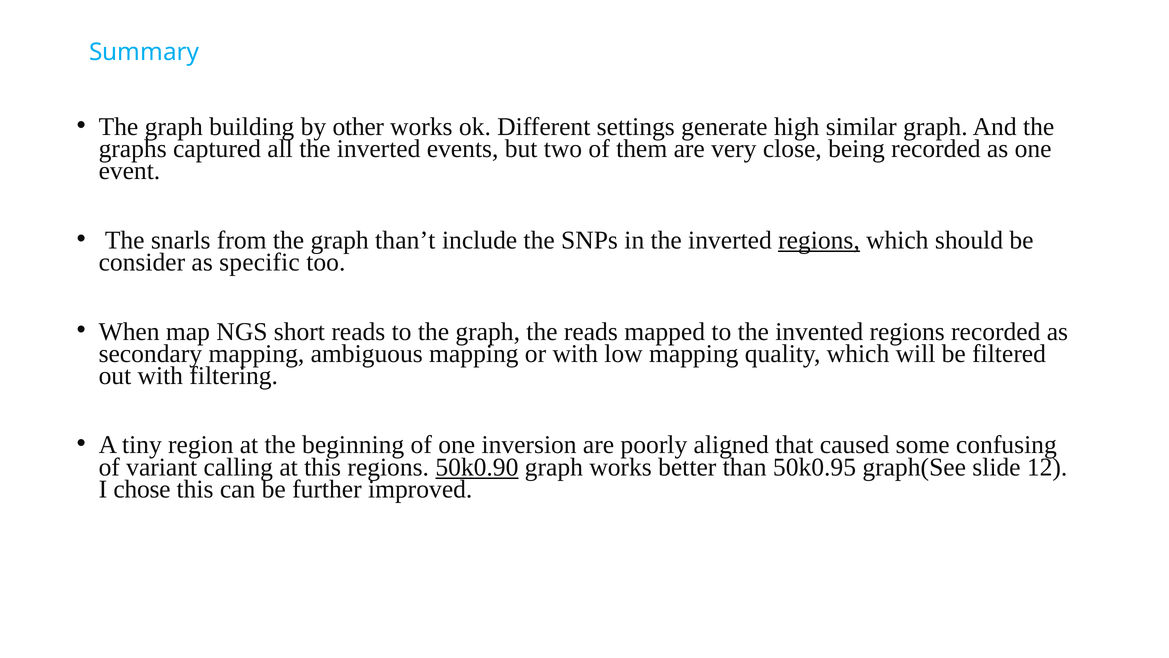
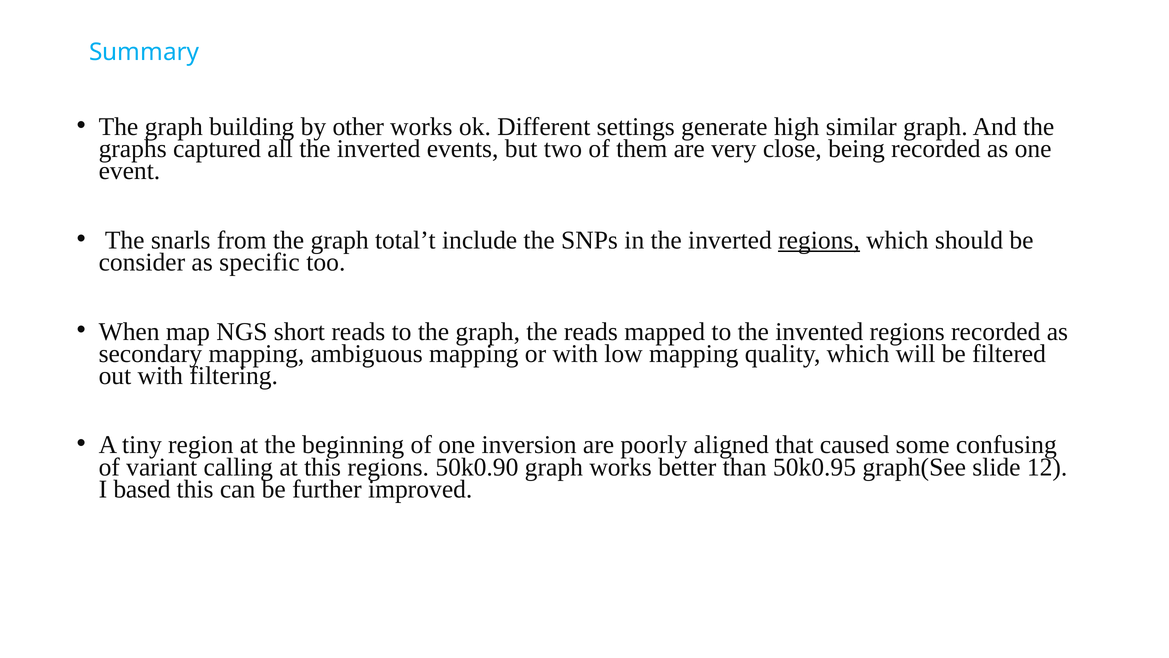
than’t: than’t -> total’t (405, 240)
50k0.90 underline: present -> none (477, 467)
chose: chose -> based (142, 489)
